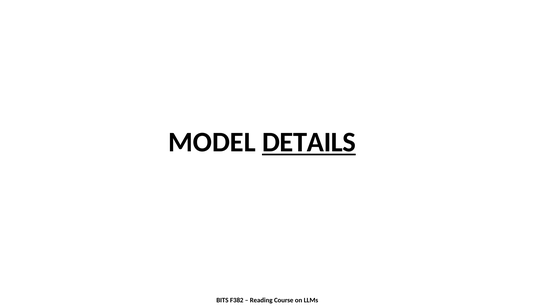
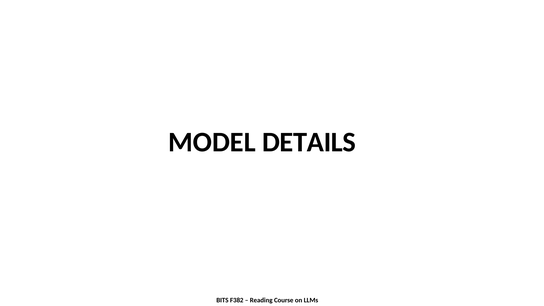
DETAILS underline: present -> none (309, 142)
